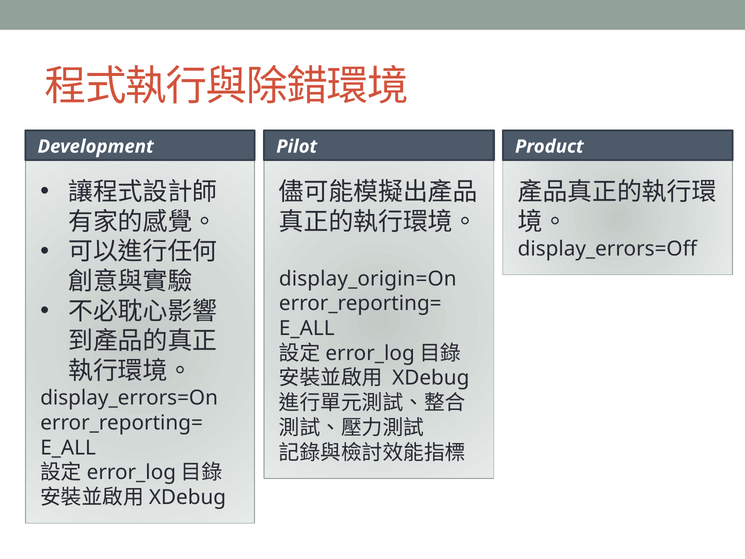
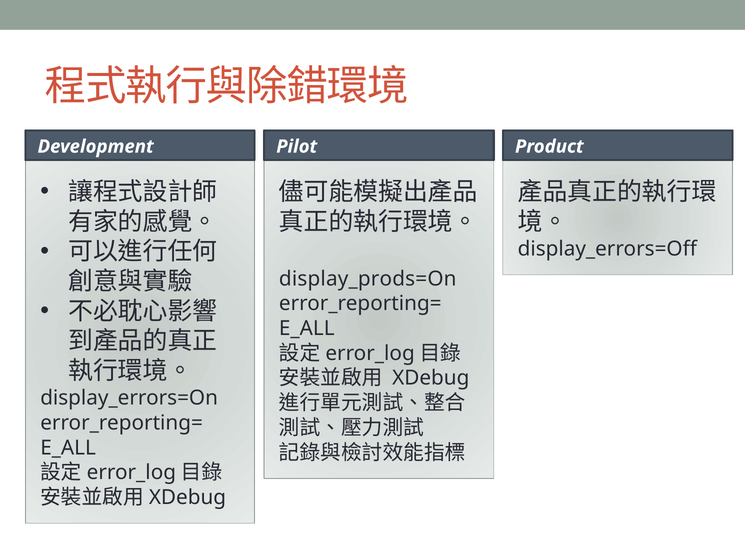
display_origin=On: display_origin=On -> display_prods=On (368, 279)
